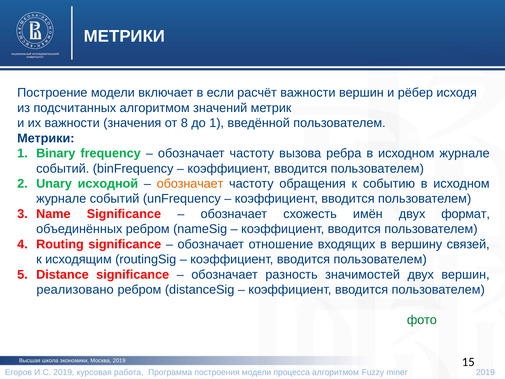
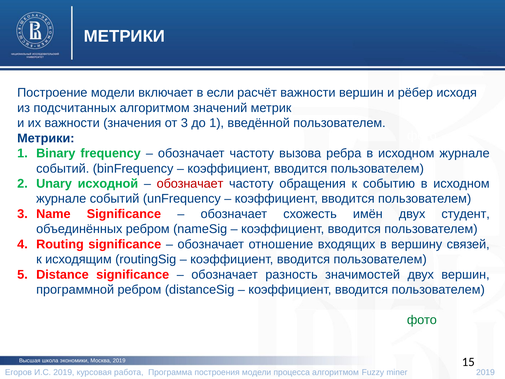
от 8: 8 -> 3 (184, 123)
обозначает colour: orange -> red (190, 184)
формат: формат -> студент (466, 214)
реализовано: реализовано -> программной (75, 290)
